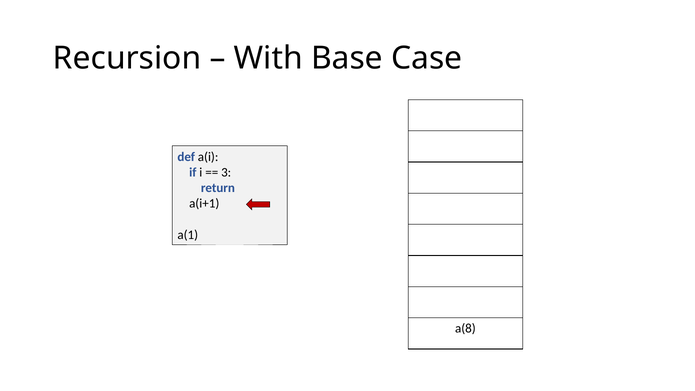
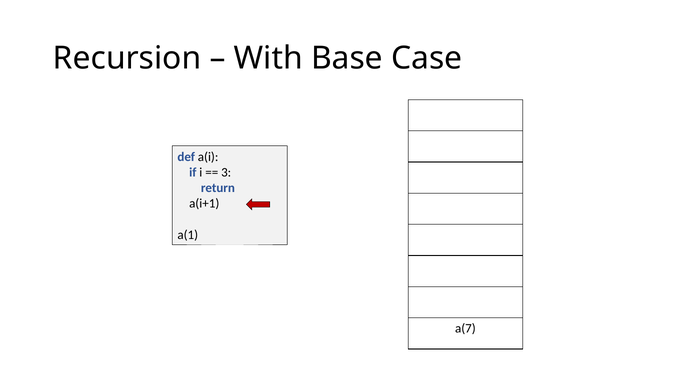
a(8: a(8 -> a(7 (465, 329)
